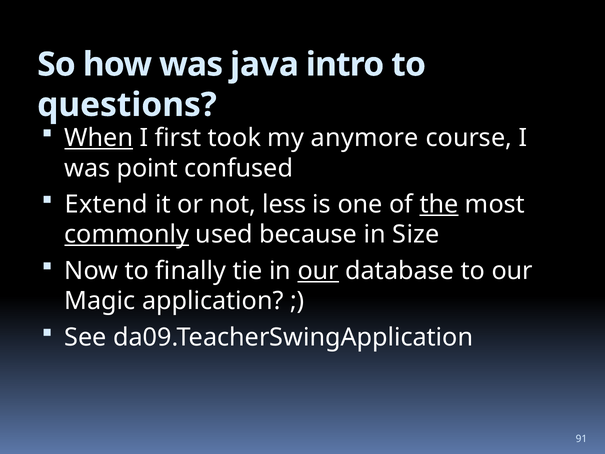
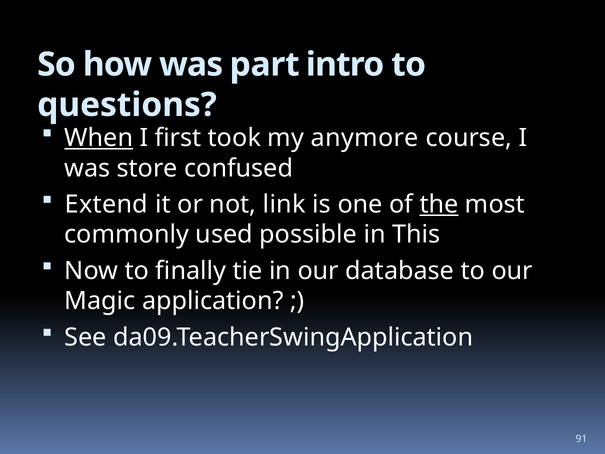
java: java -> part (265, 64)
point: point -> store (147, 168)
less: less -> link (284, 204)
commonly underline: present -> none (127, 234)
because: because -> possible (308, 234)
Size: Size -> This (416, 234)
our underline: present -> none (318, 271)
